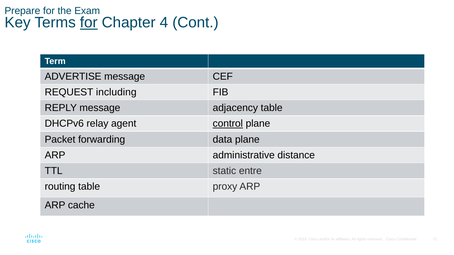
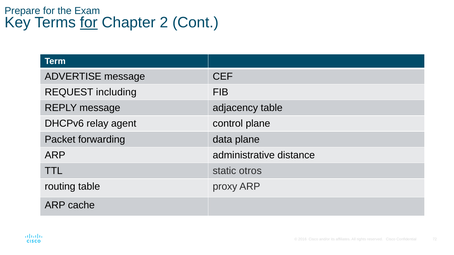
4: 4 -> 2 (164, 23)
control underline: present -> none (228, 124)
entre: entre -> otros (250, 171)
